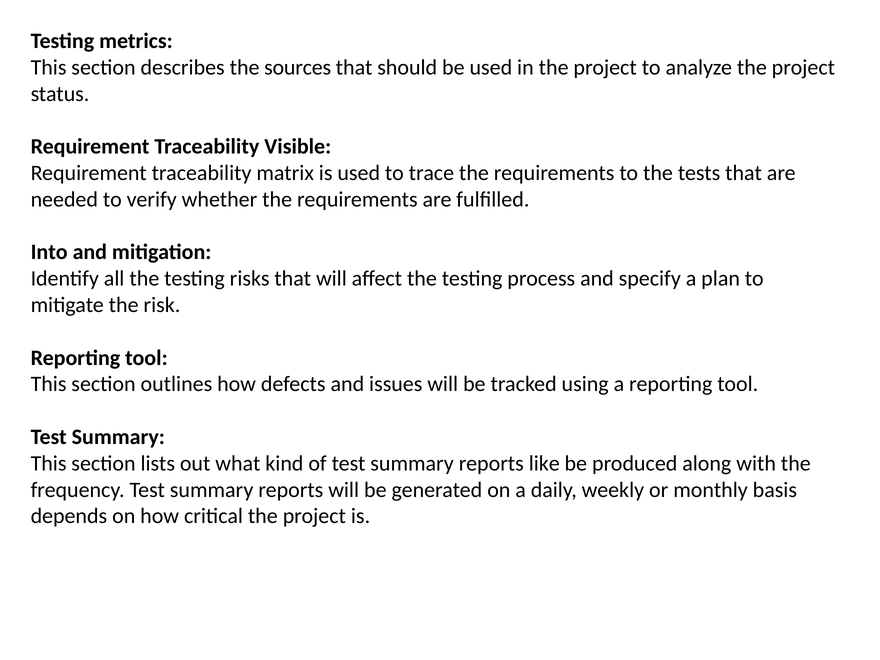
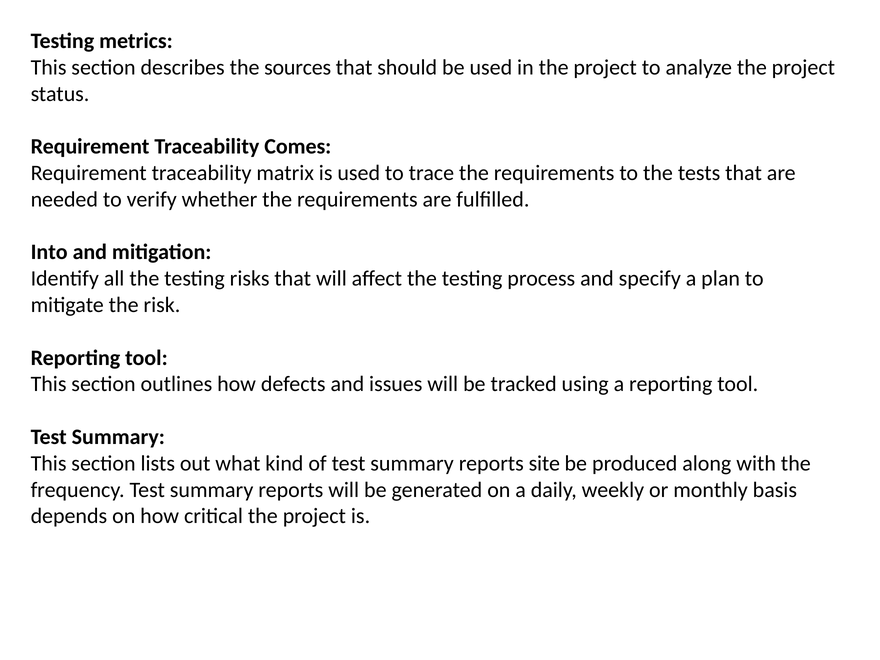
Visible: Visible -> Comes (298, 147)
like: like -> site (544, 463)
